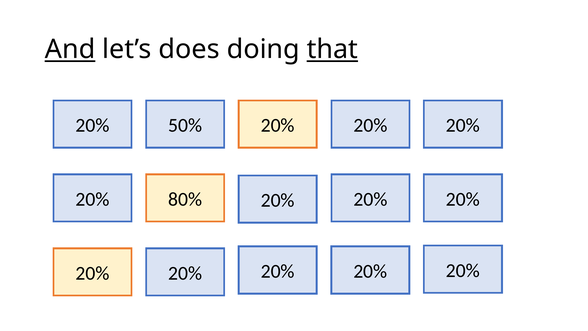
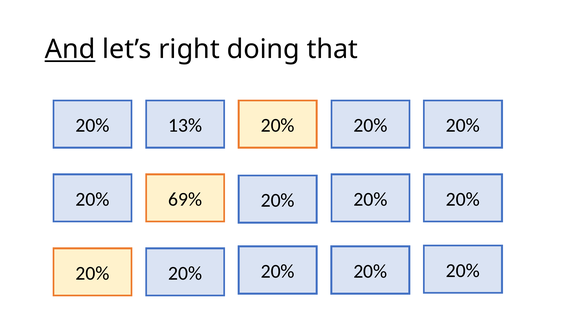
does: does -> right (189, 49)
that underline: present -> none (332, 49)
50%: 50% -> 13% (185, 125)
80%: 80% -> 69% (185, 199)
